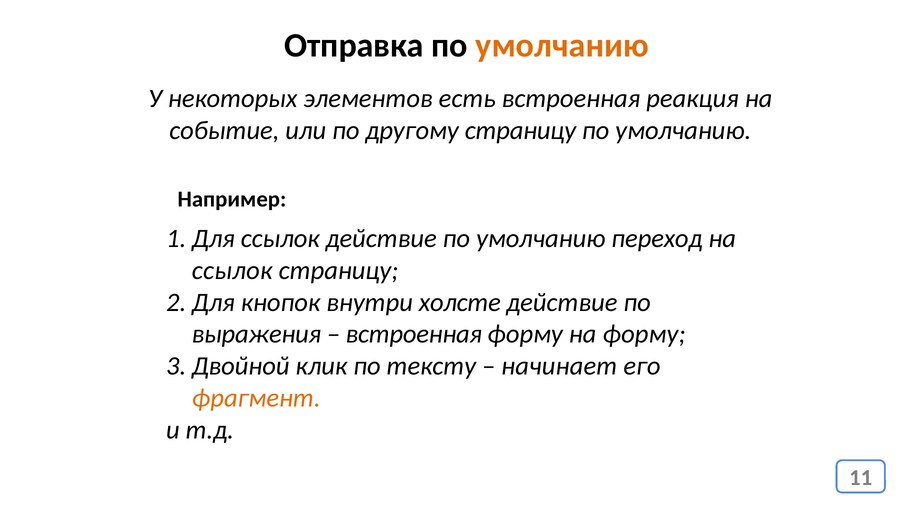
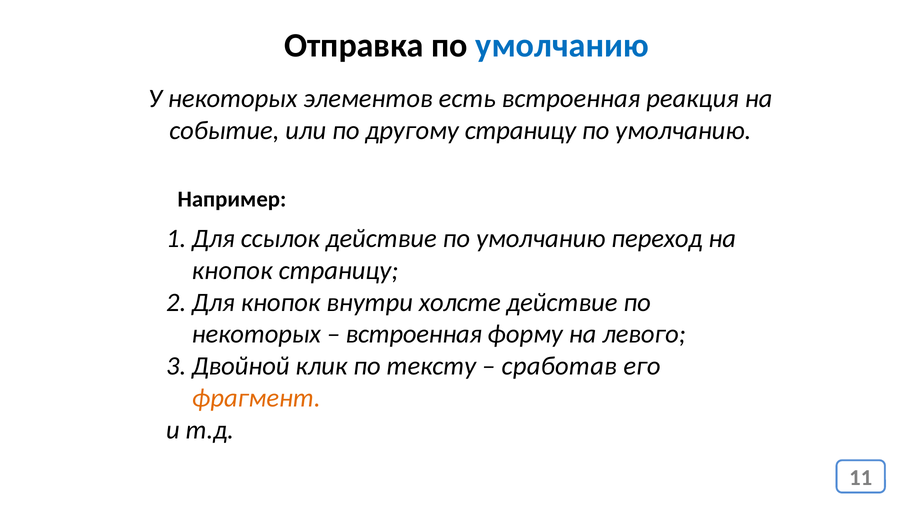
умолчанию colour: orange -> blue (562, 46)
ссылок: ссылок -> кнопок (232, 270)
выражения: выражения -> некоторых (256, 334)
на форму: форму -> левого (644, 334)
начинает: начинает -> сработав (559, 366)
